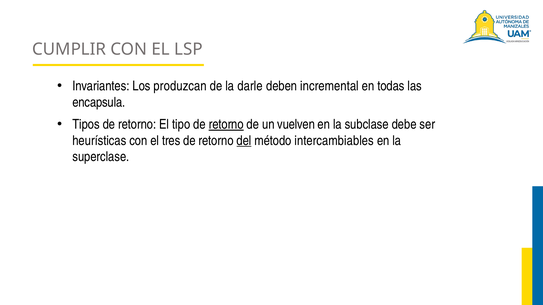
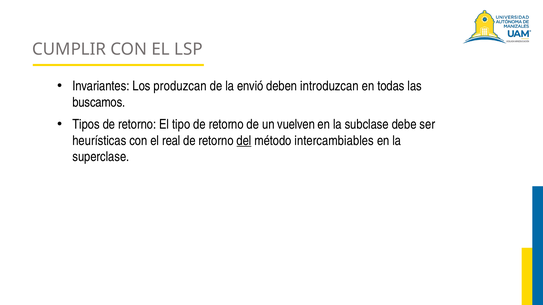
darle: darle -> envió (250, 86)
incremental: incremental -> introduzcan (330, 86)
encapsula: encapsula -> buscamos (99, 103)
retorno underline: present -> none (226, 124)
tres: tres -> real (171, 141)
